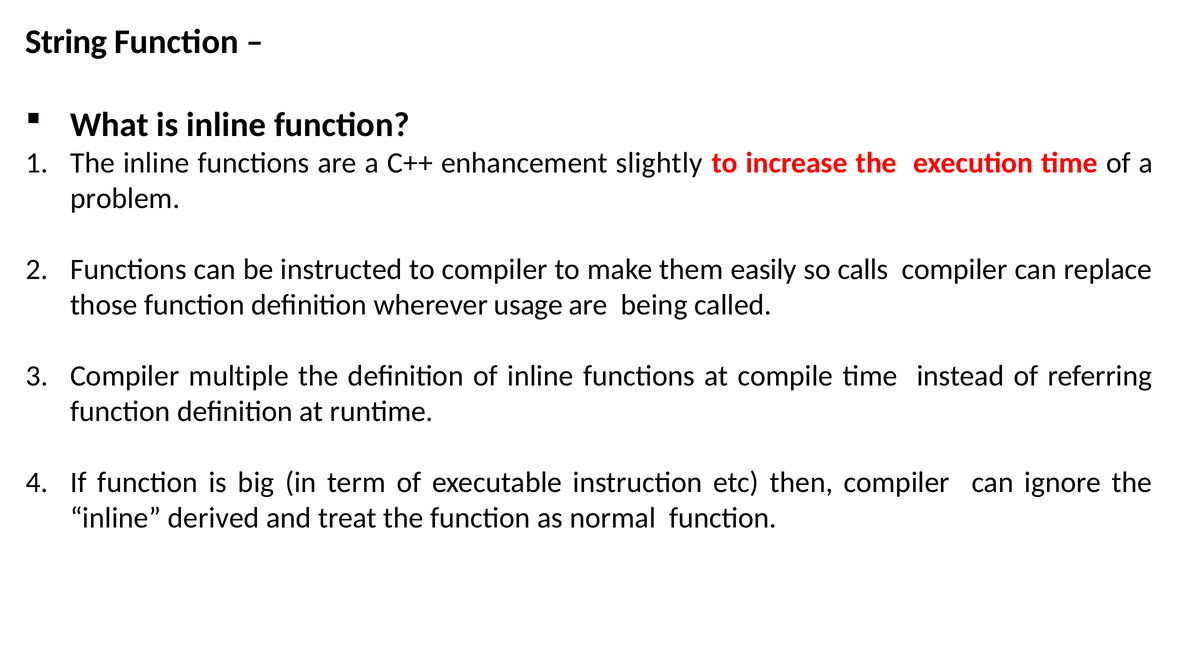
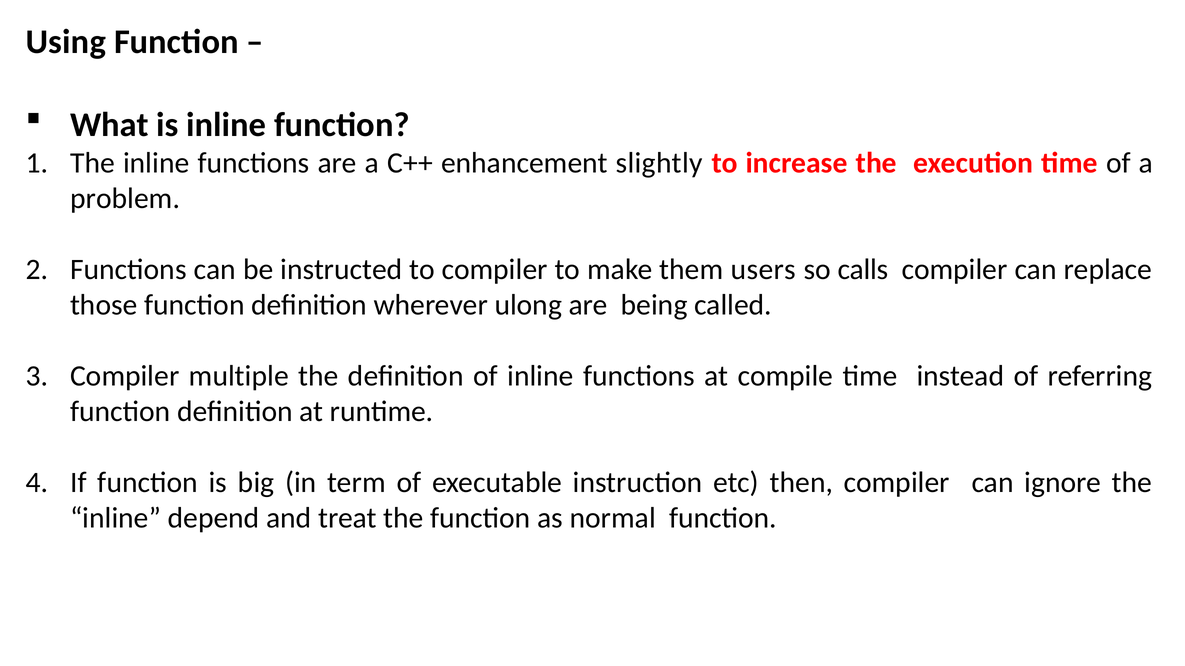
String: String -> Using (66, 42)
easily: easily -> users (763, 270)
usage: usage -> ulong (528, 305)
derived: derived -> depend (214, 519)
